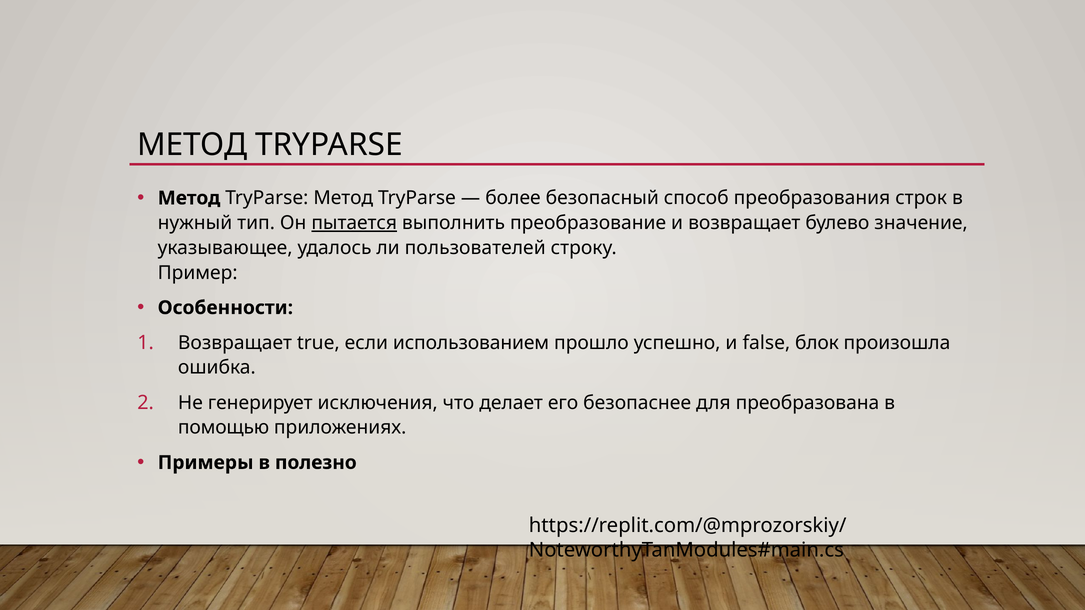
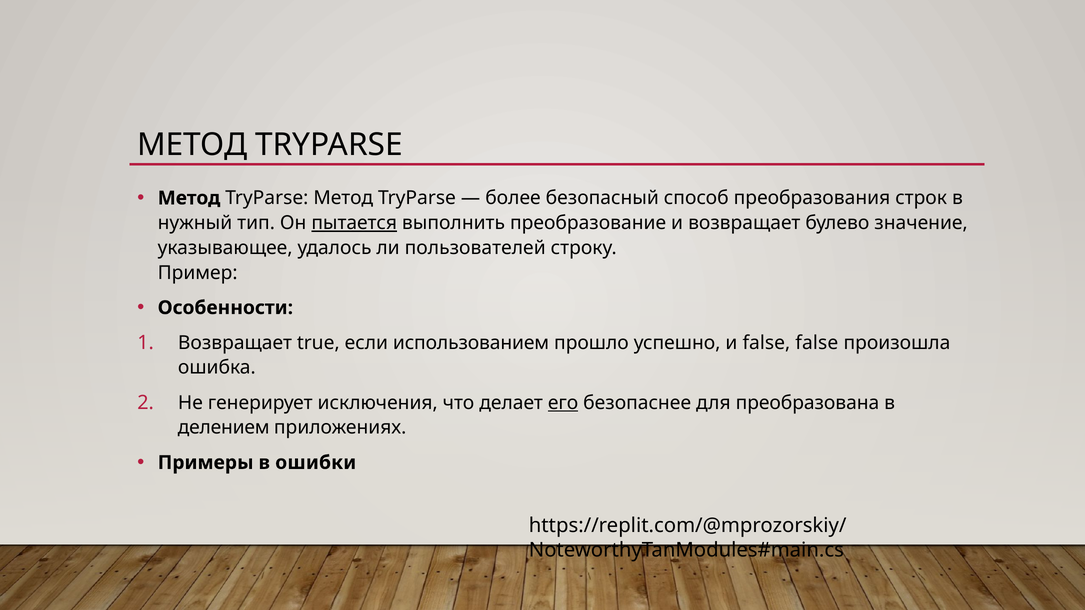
false блок: блок -> false (817, 343)
его underline: none -> present (563, 403)
помощью: помощью -> делением (224, 428)
полезно: полезно -> ошибки (316, 463)
